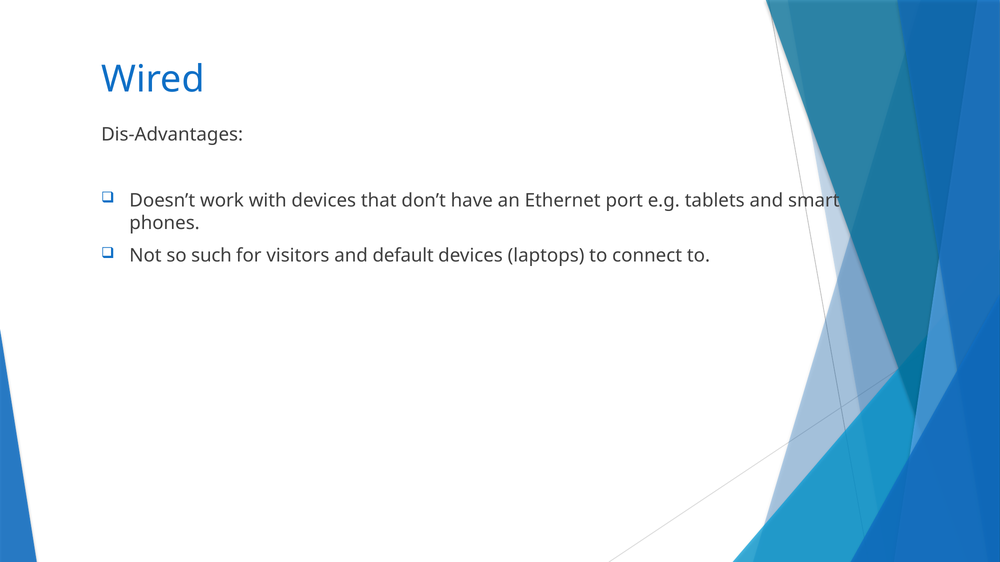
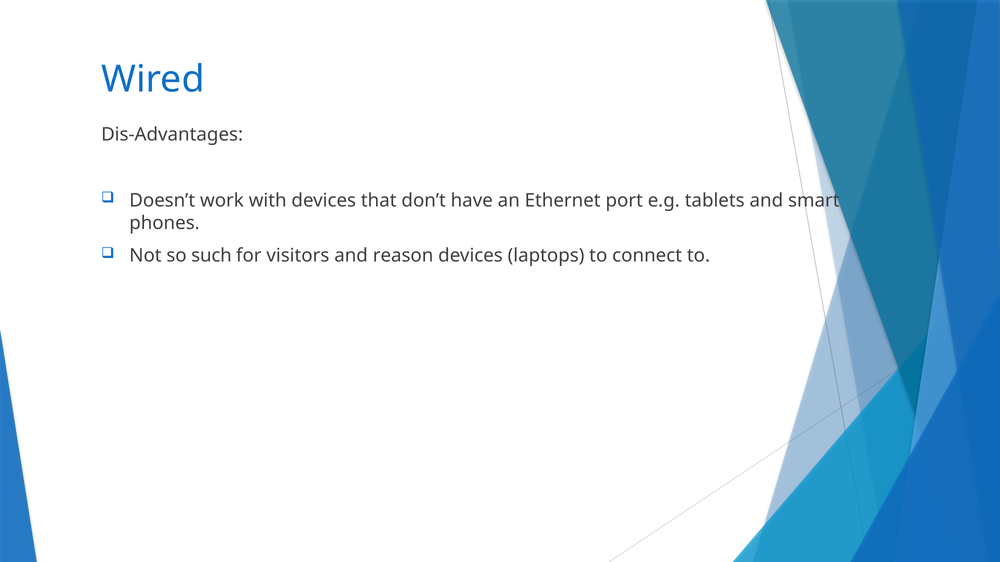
default: default -> reason (403, 256)
